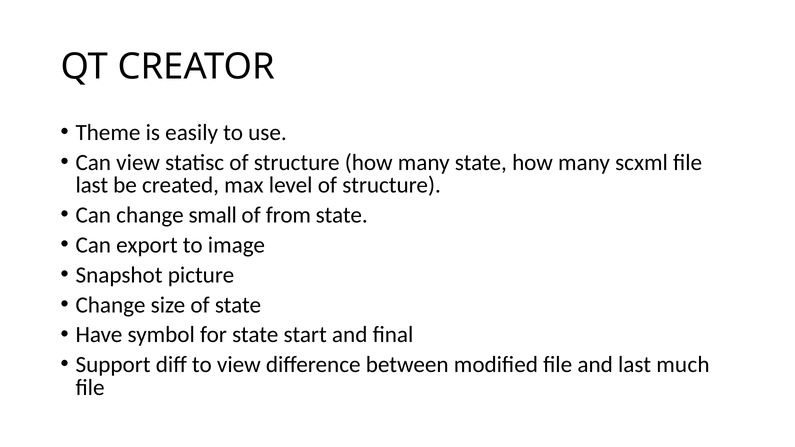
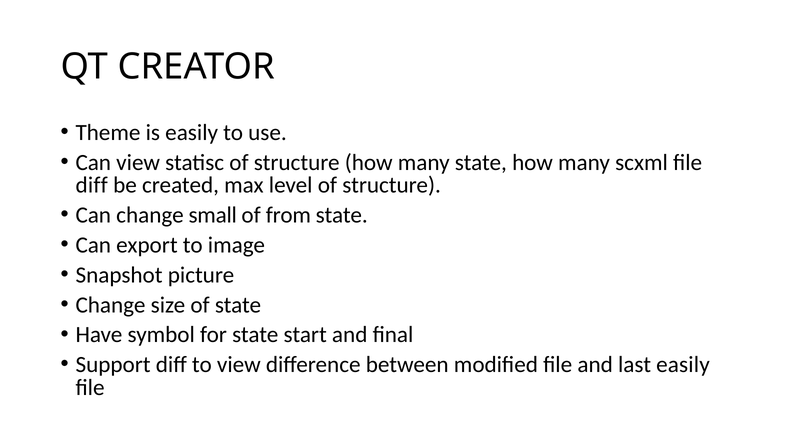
last: last -> diff (92, 185)
last much: much -> easily (683, 365)
